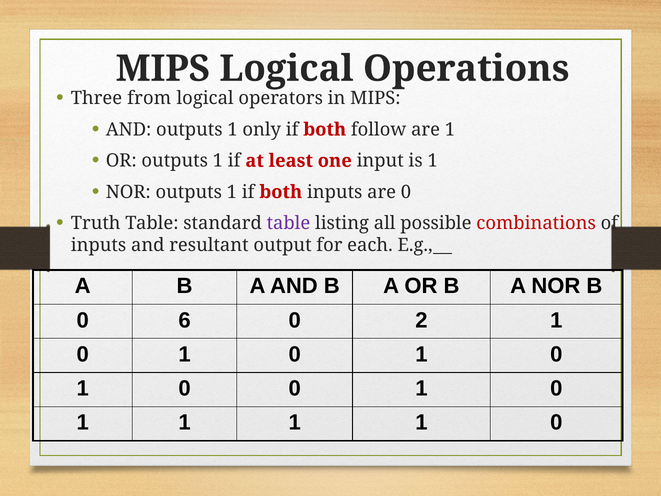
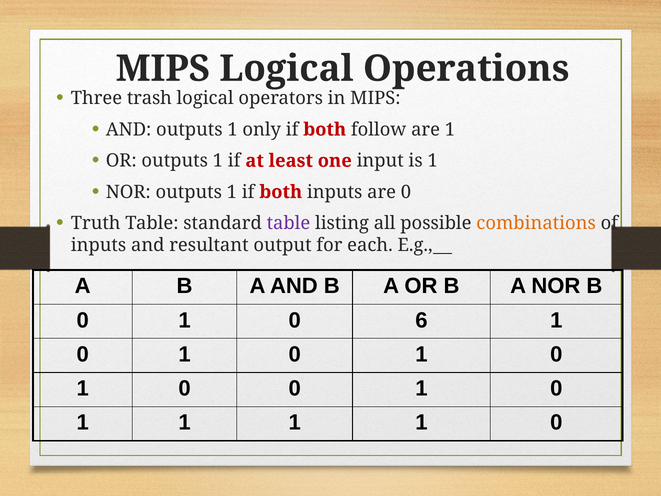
from: from -> trash (149, 98)
combinations colour: red -> orange (536, 223)
6: 6 -> 1 (185, 320)
2: 2 -> 6 (421, 320)
